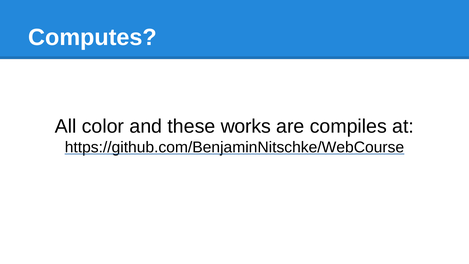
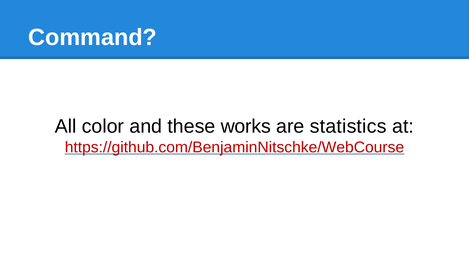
Computes: Computes -> Command (93, 37)
compiles: compiles -> statistics (348, 126)
https://github.com/BenjaminNitschke/WebCourse colour: black -> red (234, 147)
